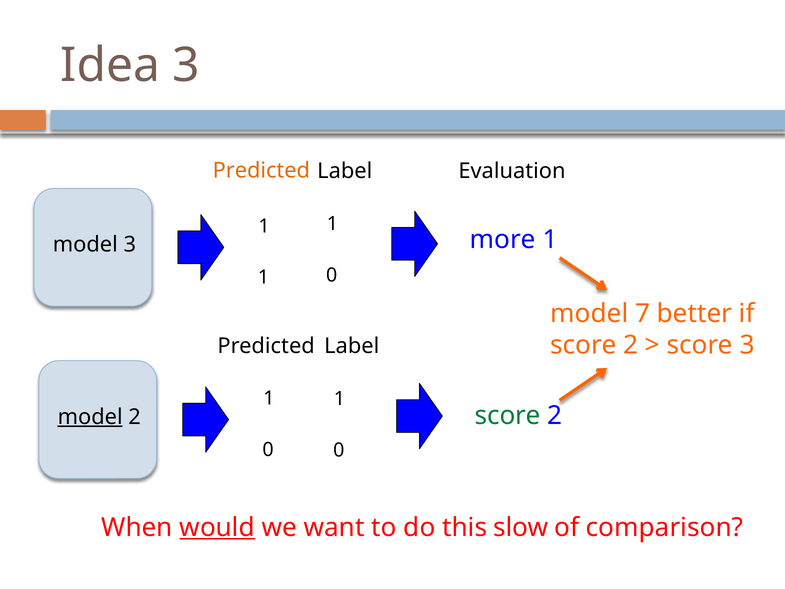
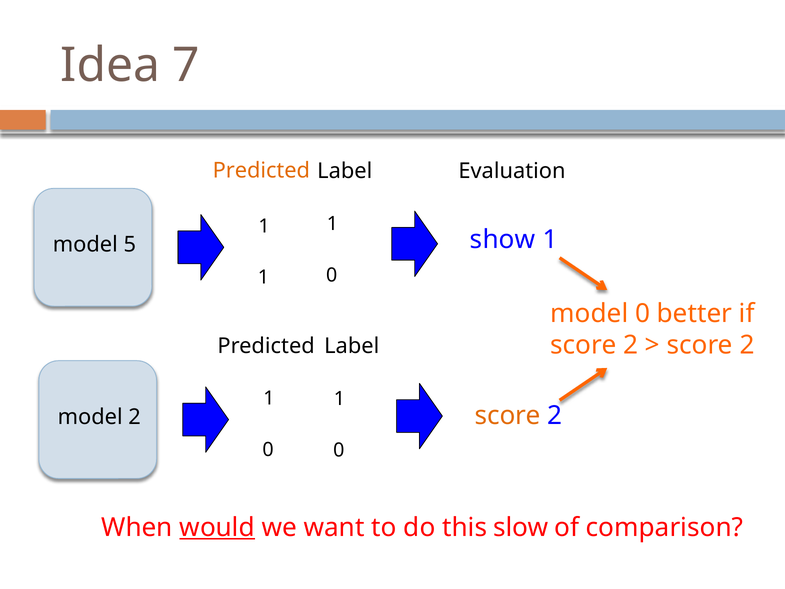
Idea 3: 3 -> 7 (186, 65)
more: more -> show (503, 239)
model 3: 3 -> 5 (130, 244)
model 7: 7 -> 0 (643, 313)
3: 3 -> 2 (747, 345)
score colour: green -> orange (508, 416)
model underline: present -> none (90, 417)
